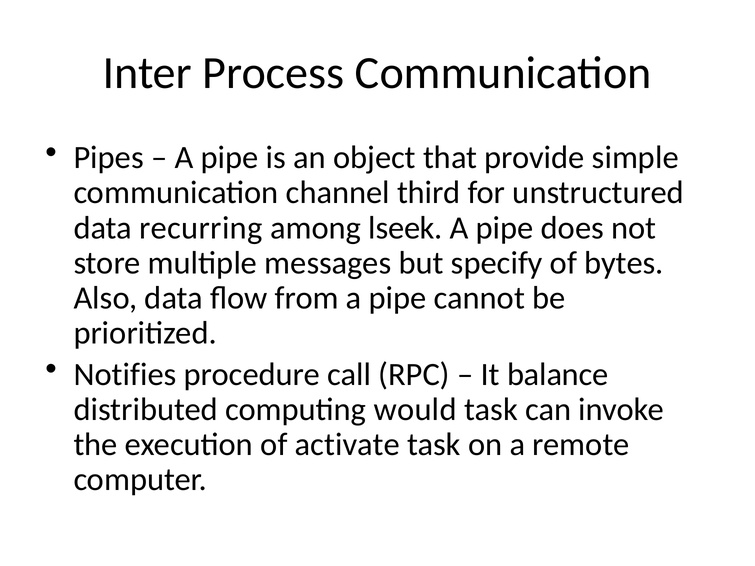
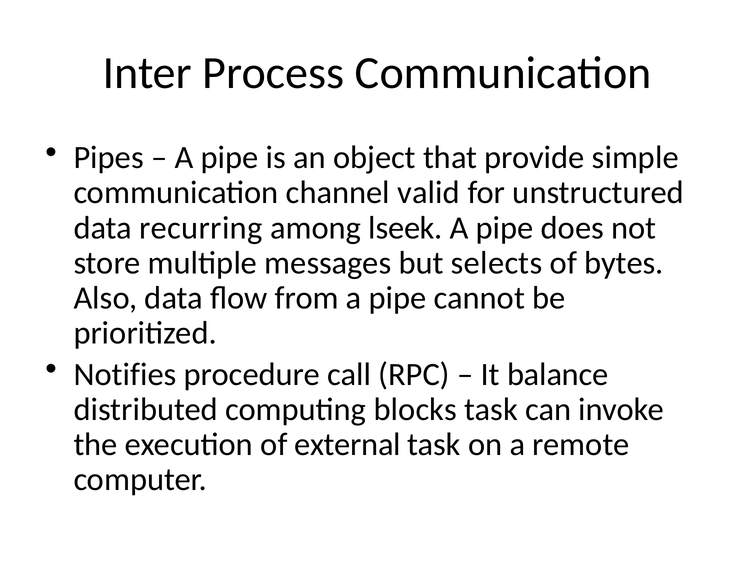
third: third -> valid (429, 193)
specify: specify -> selects (497, 263)
would: would -> blocks (415, 410)
activate: activate -> external (347, 445)
